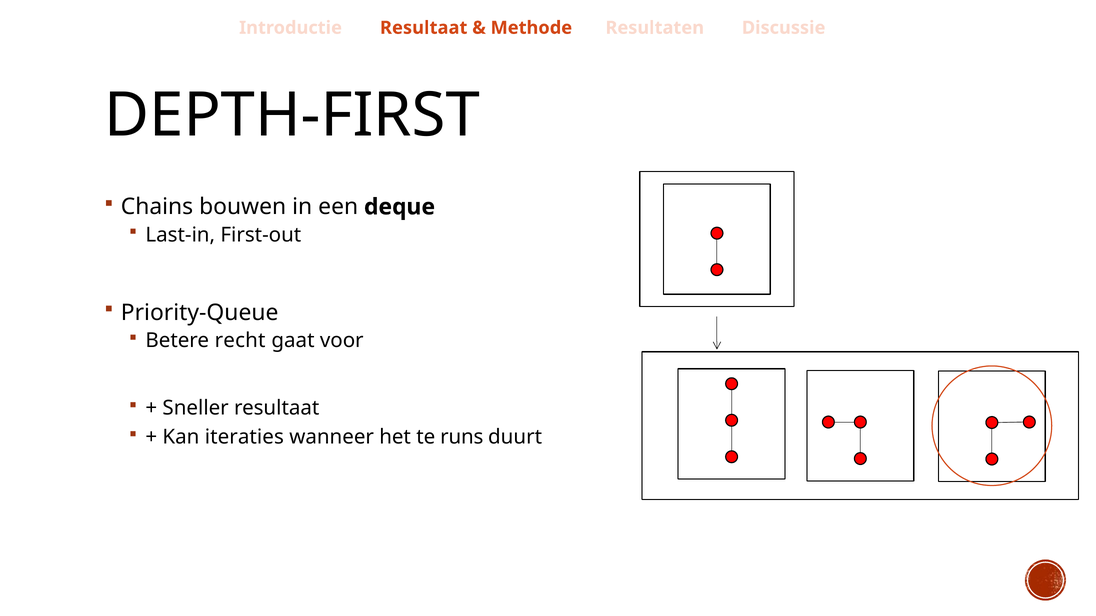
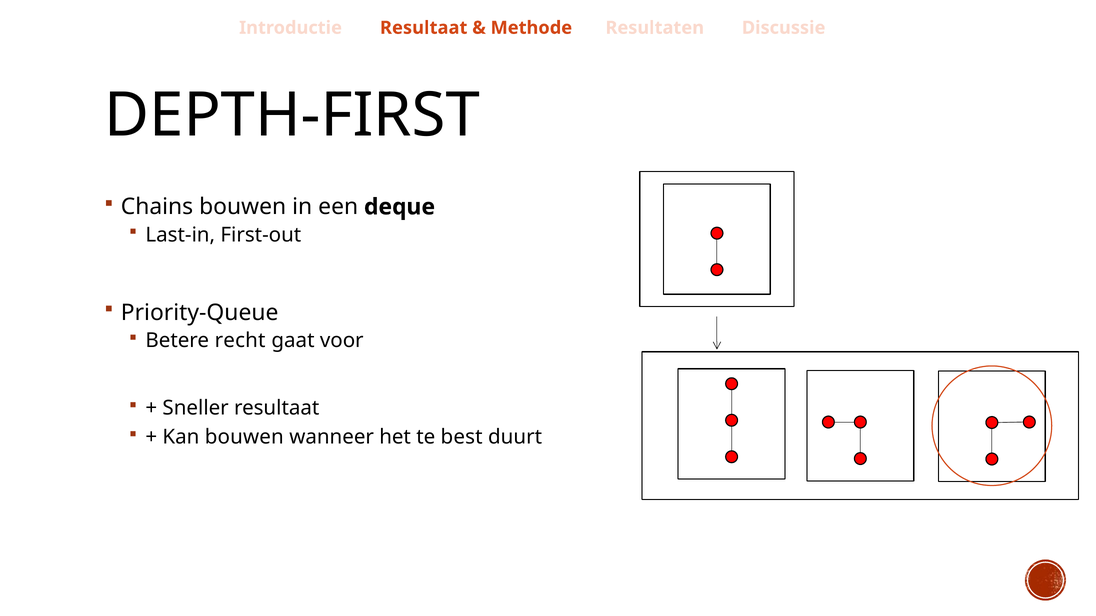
Kan iteraties: iteraties -> bouwen (244, 437)
runs: runs -> best (462, 437)
